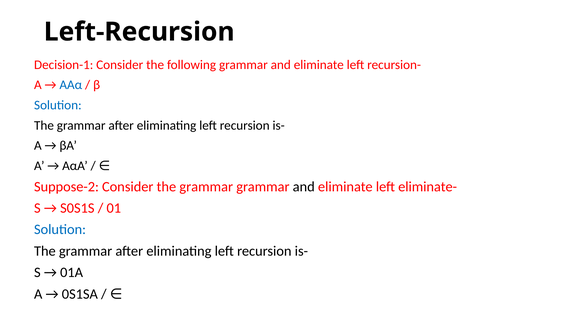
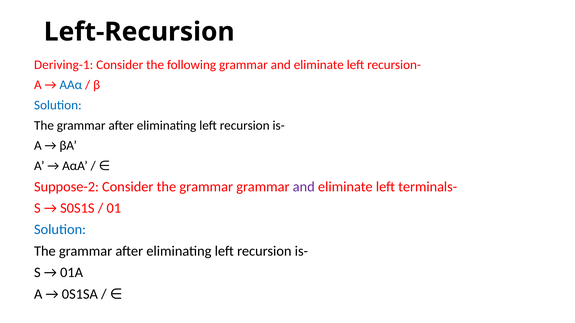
Decision-1: Decision-1 -> Deriving-1 (64, 65)
and colour: black -> purple (304, 187)
eliminate-: eliminate- -> terminals- (428, 187)
